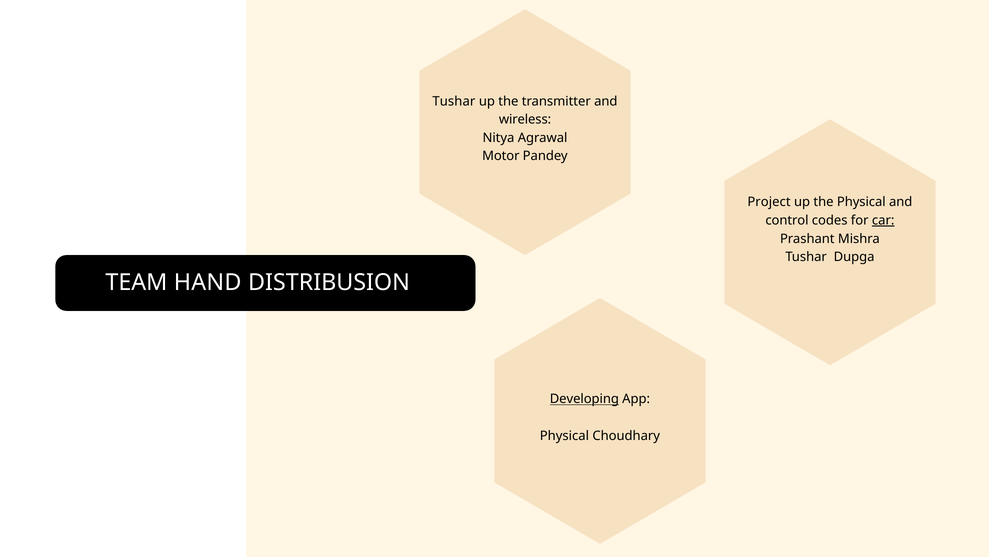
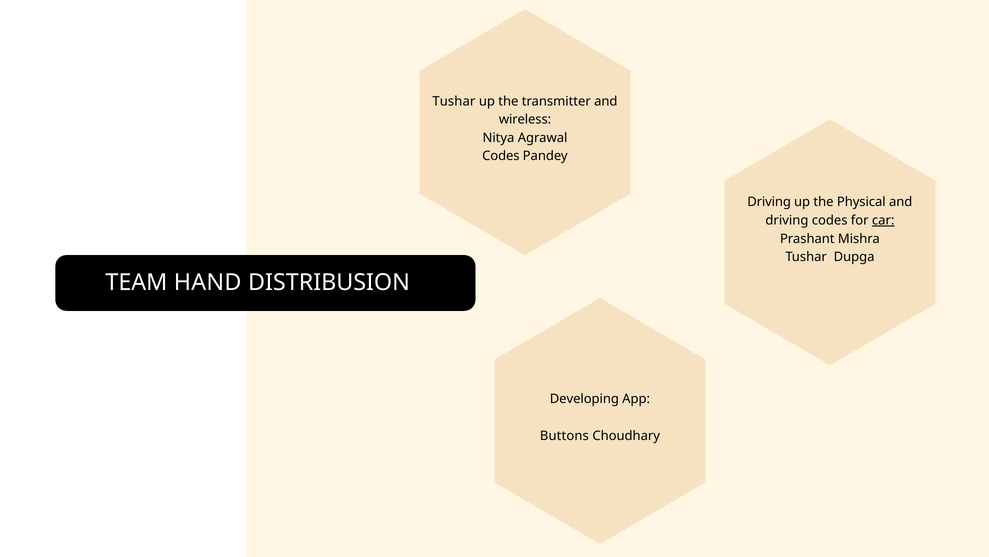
Motor: Motor -> Codes (501, 156)
Project: Project -> Driving (769, 202)
control: control -> driving (787, 220)
Developing underline: present -> none (584, 399)
Physical: Physical -> Buttons (564, 435)
